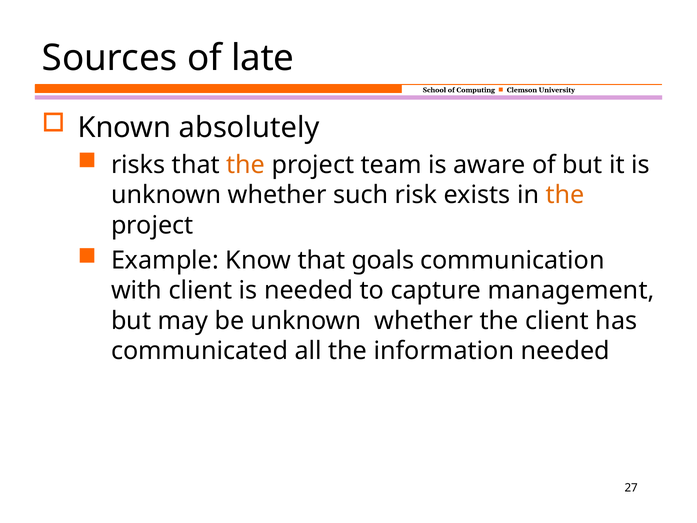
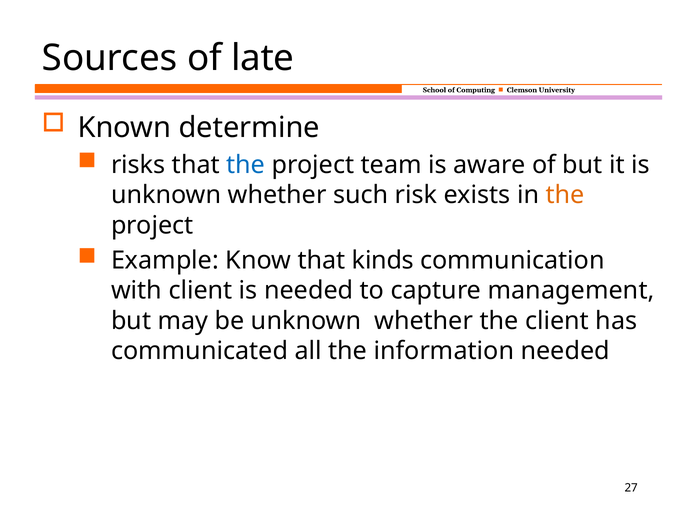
absolutely: absolutely -> determine (249, 127)
the colour: orange -> blue (246, 165)
goals: goals -> kinds (383, 260)
